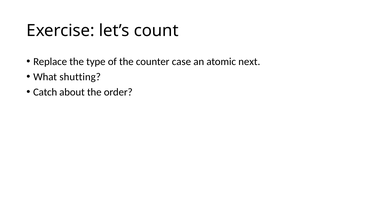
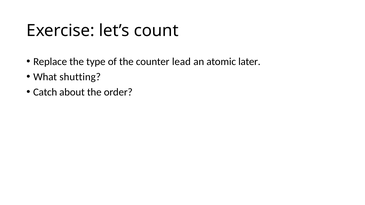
case: case -> lead (181, 62)
next: next -> later (249, 62)
